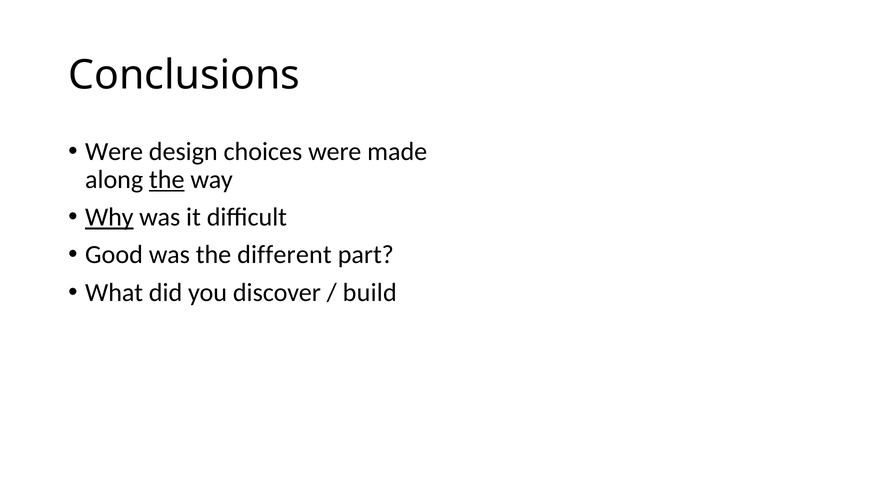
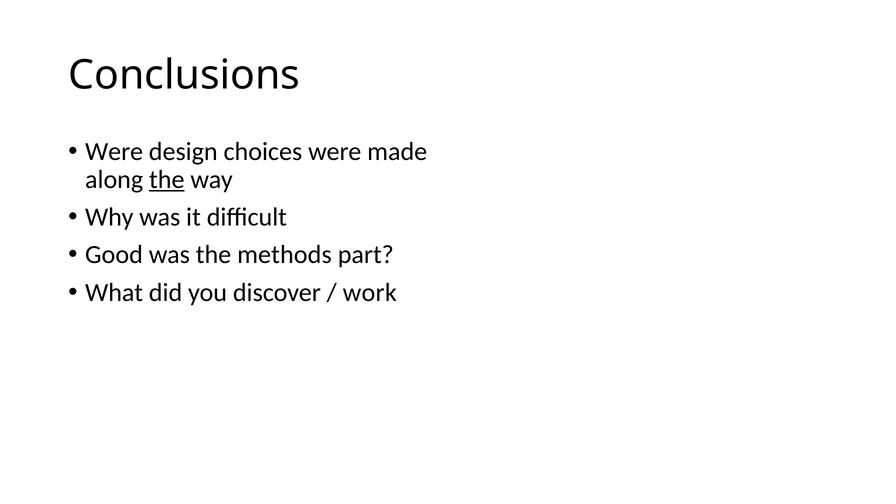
Why underline: present -> none (109, 217)
different: different -> methods (284, 255)
build: build -> work (370, 292)
